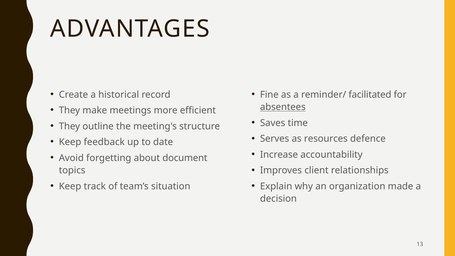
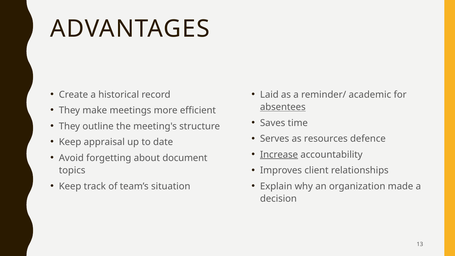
Fine: Fine -> Laid (269, 95)
facilitated: facilitated -> academic (370, 95)
feedback: feedback -> appraisal (104, 142)
Increase underline: none -> present (279, 155)
